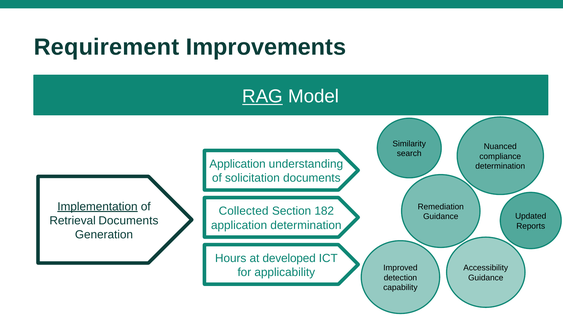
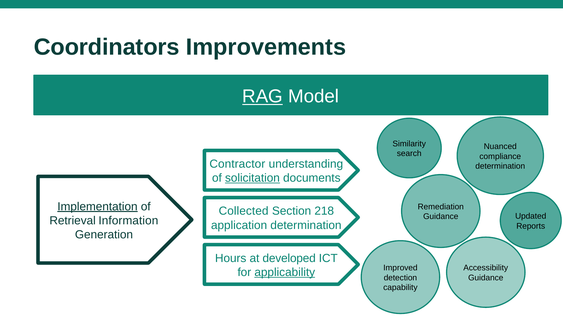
Requirement: Requirement -> Coordinators (107, 47)
Application: Application -> Contractor (237, 164)
solicitation underline: none -> present (252, 178)
182: 182 -> 218 (324, 212)
Retrieval Documents: Documents -> Information (128, 221)
applicability underline: none -> present (285, 273)
